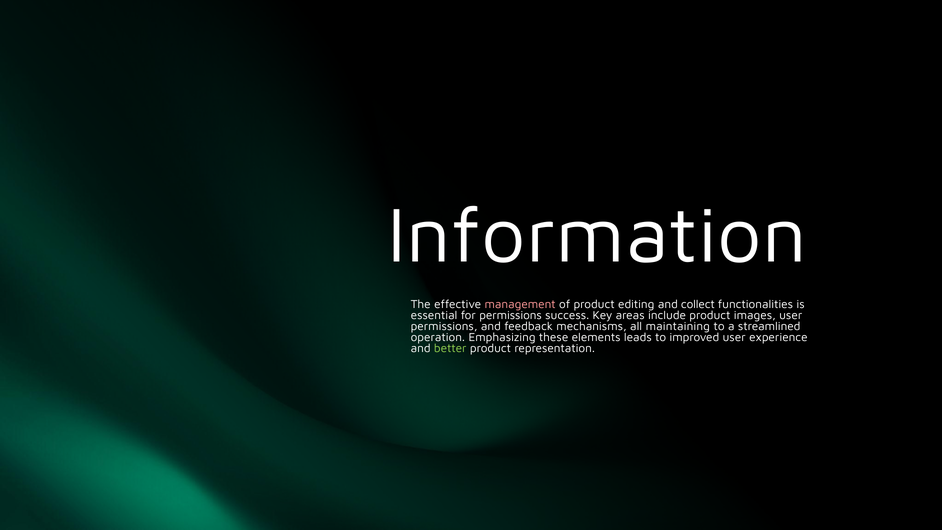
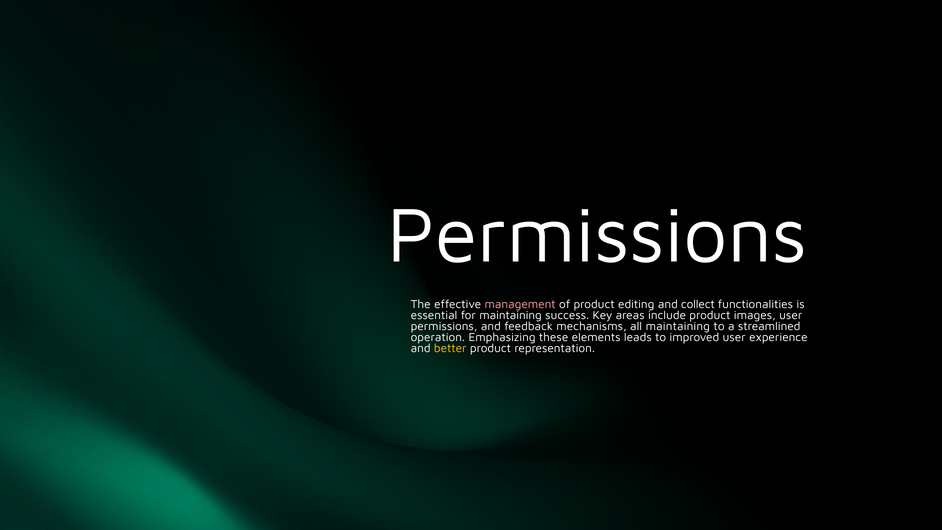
Information: Information -> Permissions (597, 236)
for permissions: permissions -> maintaining (511, 315)
better colour: light green -> yellow (450, 348)
